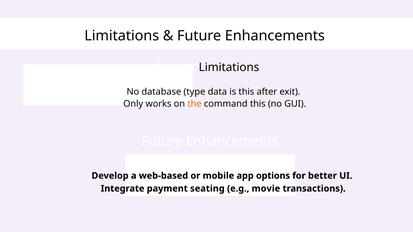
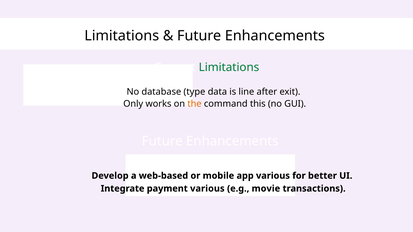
Limitations colour: black -> green (229, 67)
is this: this -> line (246, 92)
app options: options -> various (273, 176)
payment seating: seating -> various (207, 189)
